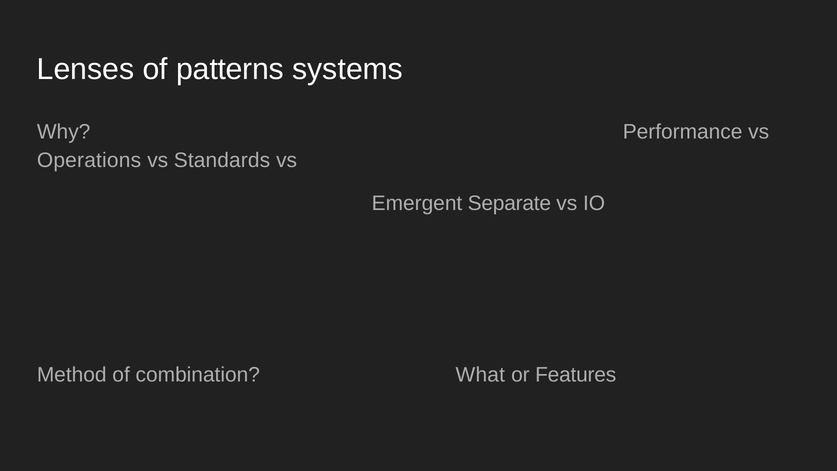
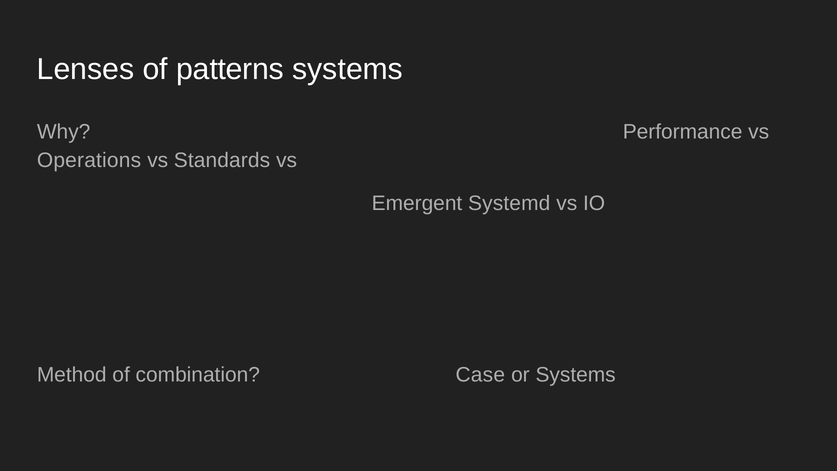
Separate: Separate -> Systemd (509, 203)
What: What -> Case (480, 375)
or Features: Features -> Systems (576, 375)
